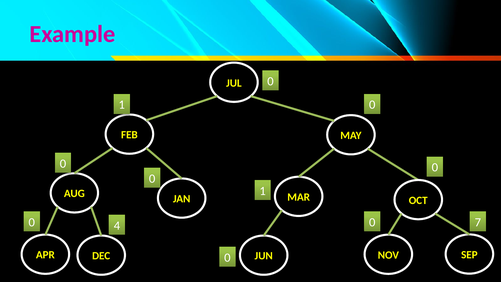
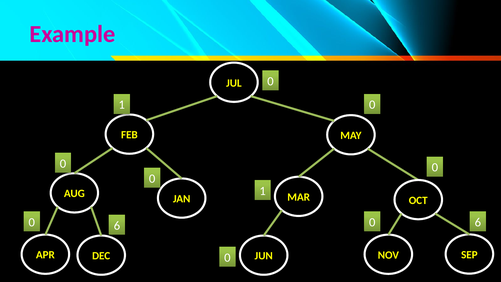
4: 4 -> 6 (117, 225)
7: 7 -> 6 (478, 222)
